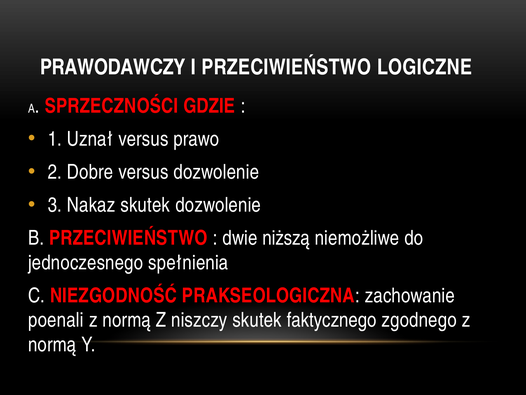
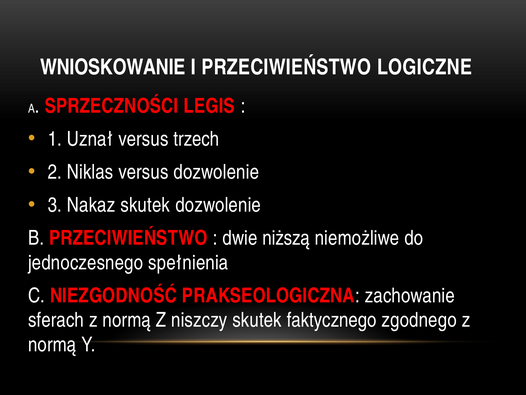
PRAWODAWCZY: PRAWODAWCZY -> WNIOSKOWANIE (113, 67)
GDZIE: GDZIE -> LEGIS (209, 106)
prawo: prawo -> trzech (196, 139)
Dobre: Dobre -> Niklas (90, 172)
poenali: poenali -> sferach (56, 320)
